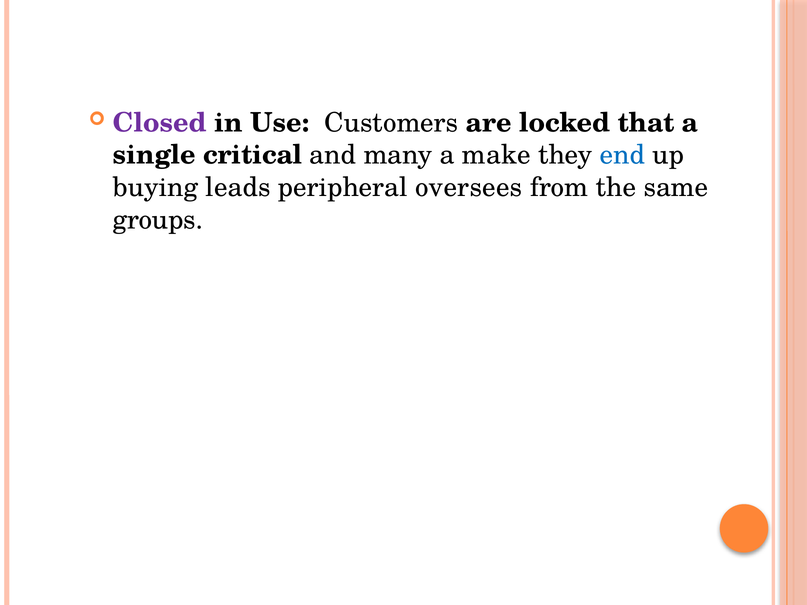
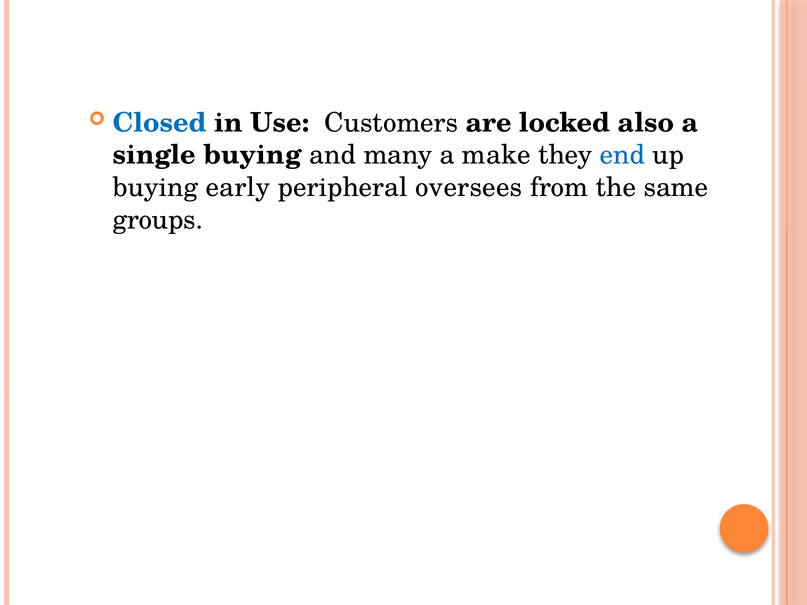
Closed colour: purple -> blue (160, 123)
that: that -> also (646, 123)
single critical: critical -> buying (253, 155)
leads: leads -> early (238, 187)
